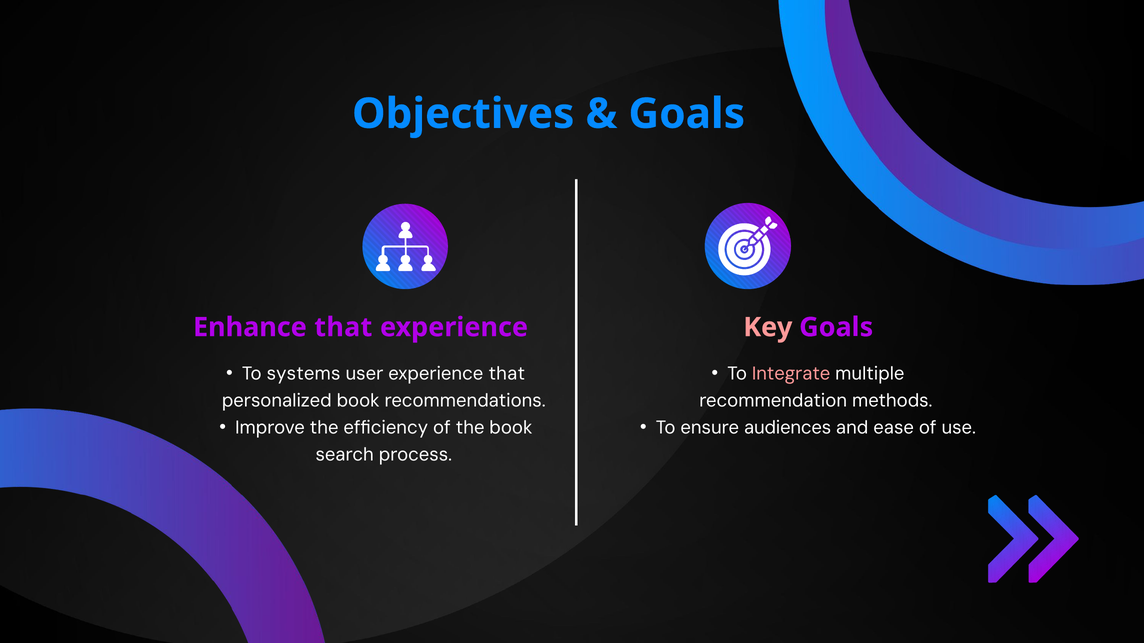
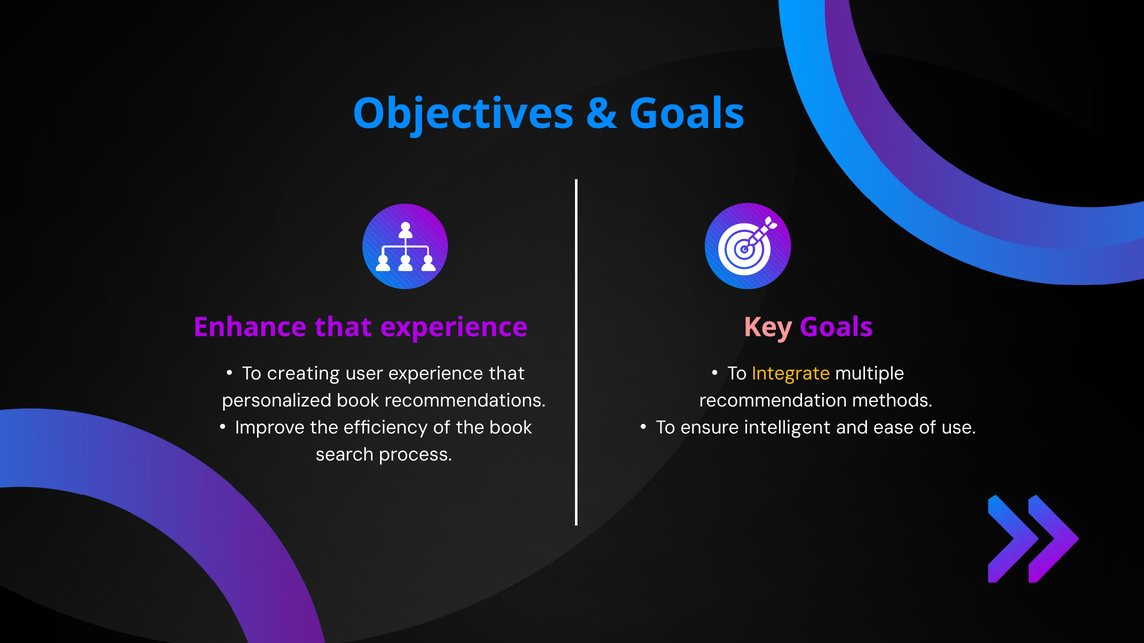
systems: systems -> creating (304, 374)
Integrate colour: pink -> yellow (791, 374)
audiences: audiences -> intelligent (787, 428)
